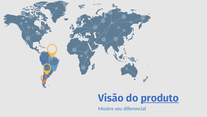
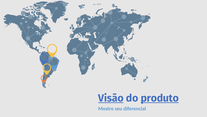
Visão underline: none -> present (111, 98)
